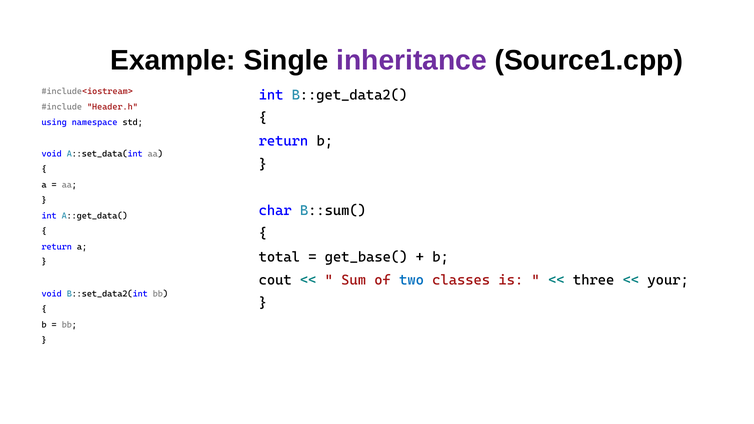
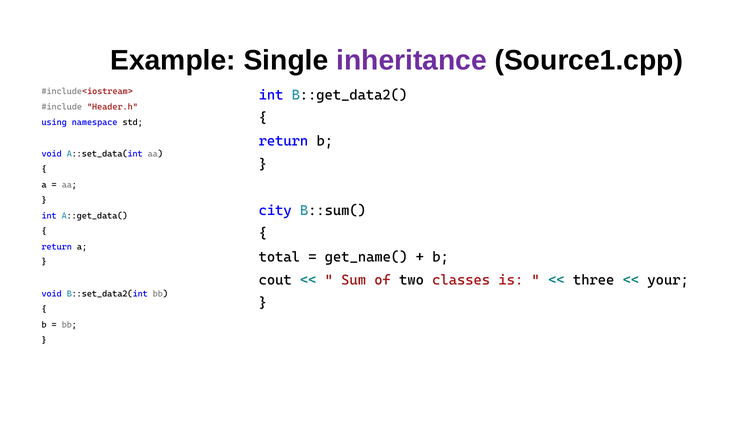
char: char -> city (275, 211)
get_base(: get_base( -> get_name( (366, 257)
two colour: blue -> black (412, 280)
